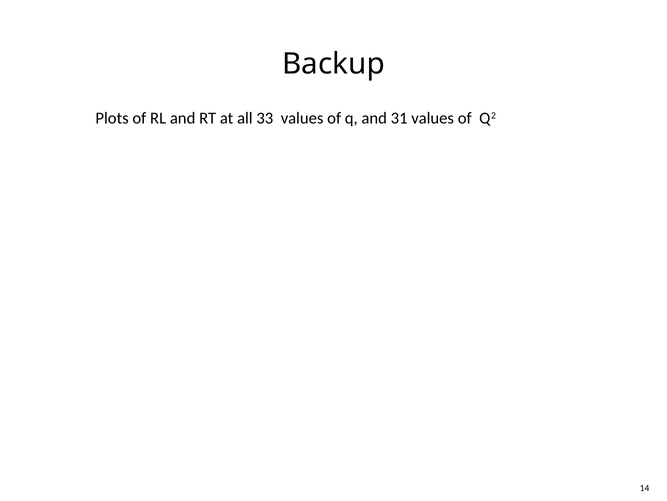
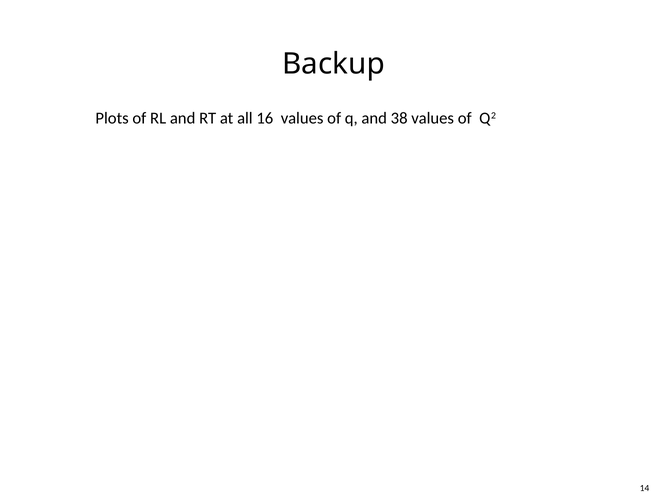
33: 33 -> 16 (265, 118)
31: 31 -> 38 (399, 118)
